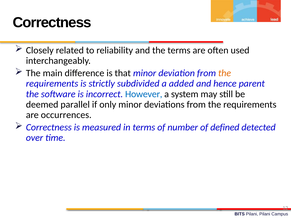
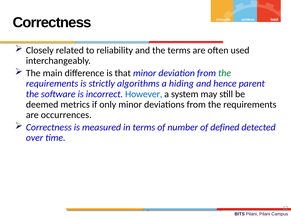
the colour: orange -> green (225, 73)
subdivided: subdivided -> algorithms (138, 84)
added: added -> hiding (181, 84)
parallel: parallel -> metrics (75, 105)
